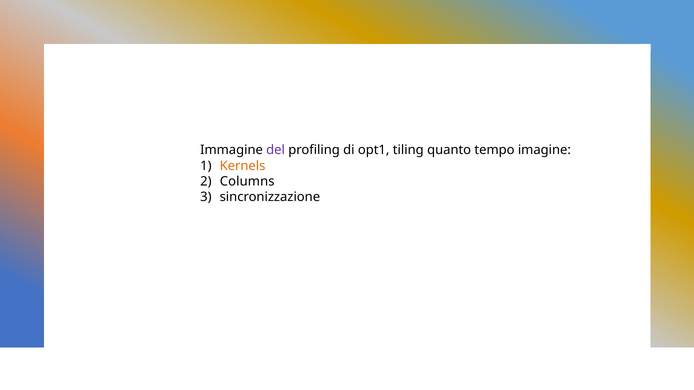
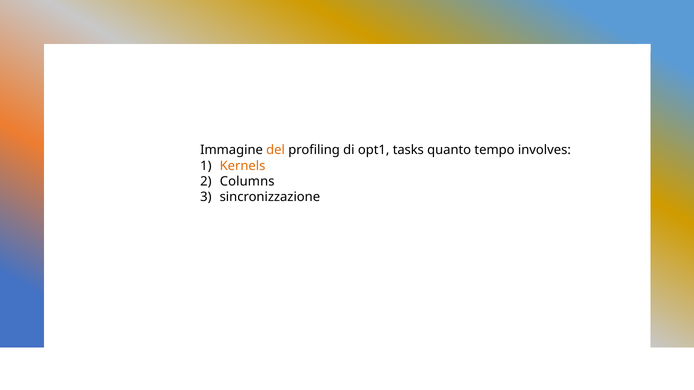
del colour: purple -> orange (276, 150)
tiling: tiling -> tasks (408, 150)
imagine: imagine -> involves (544, 150)
